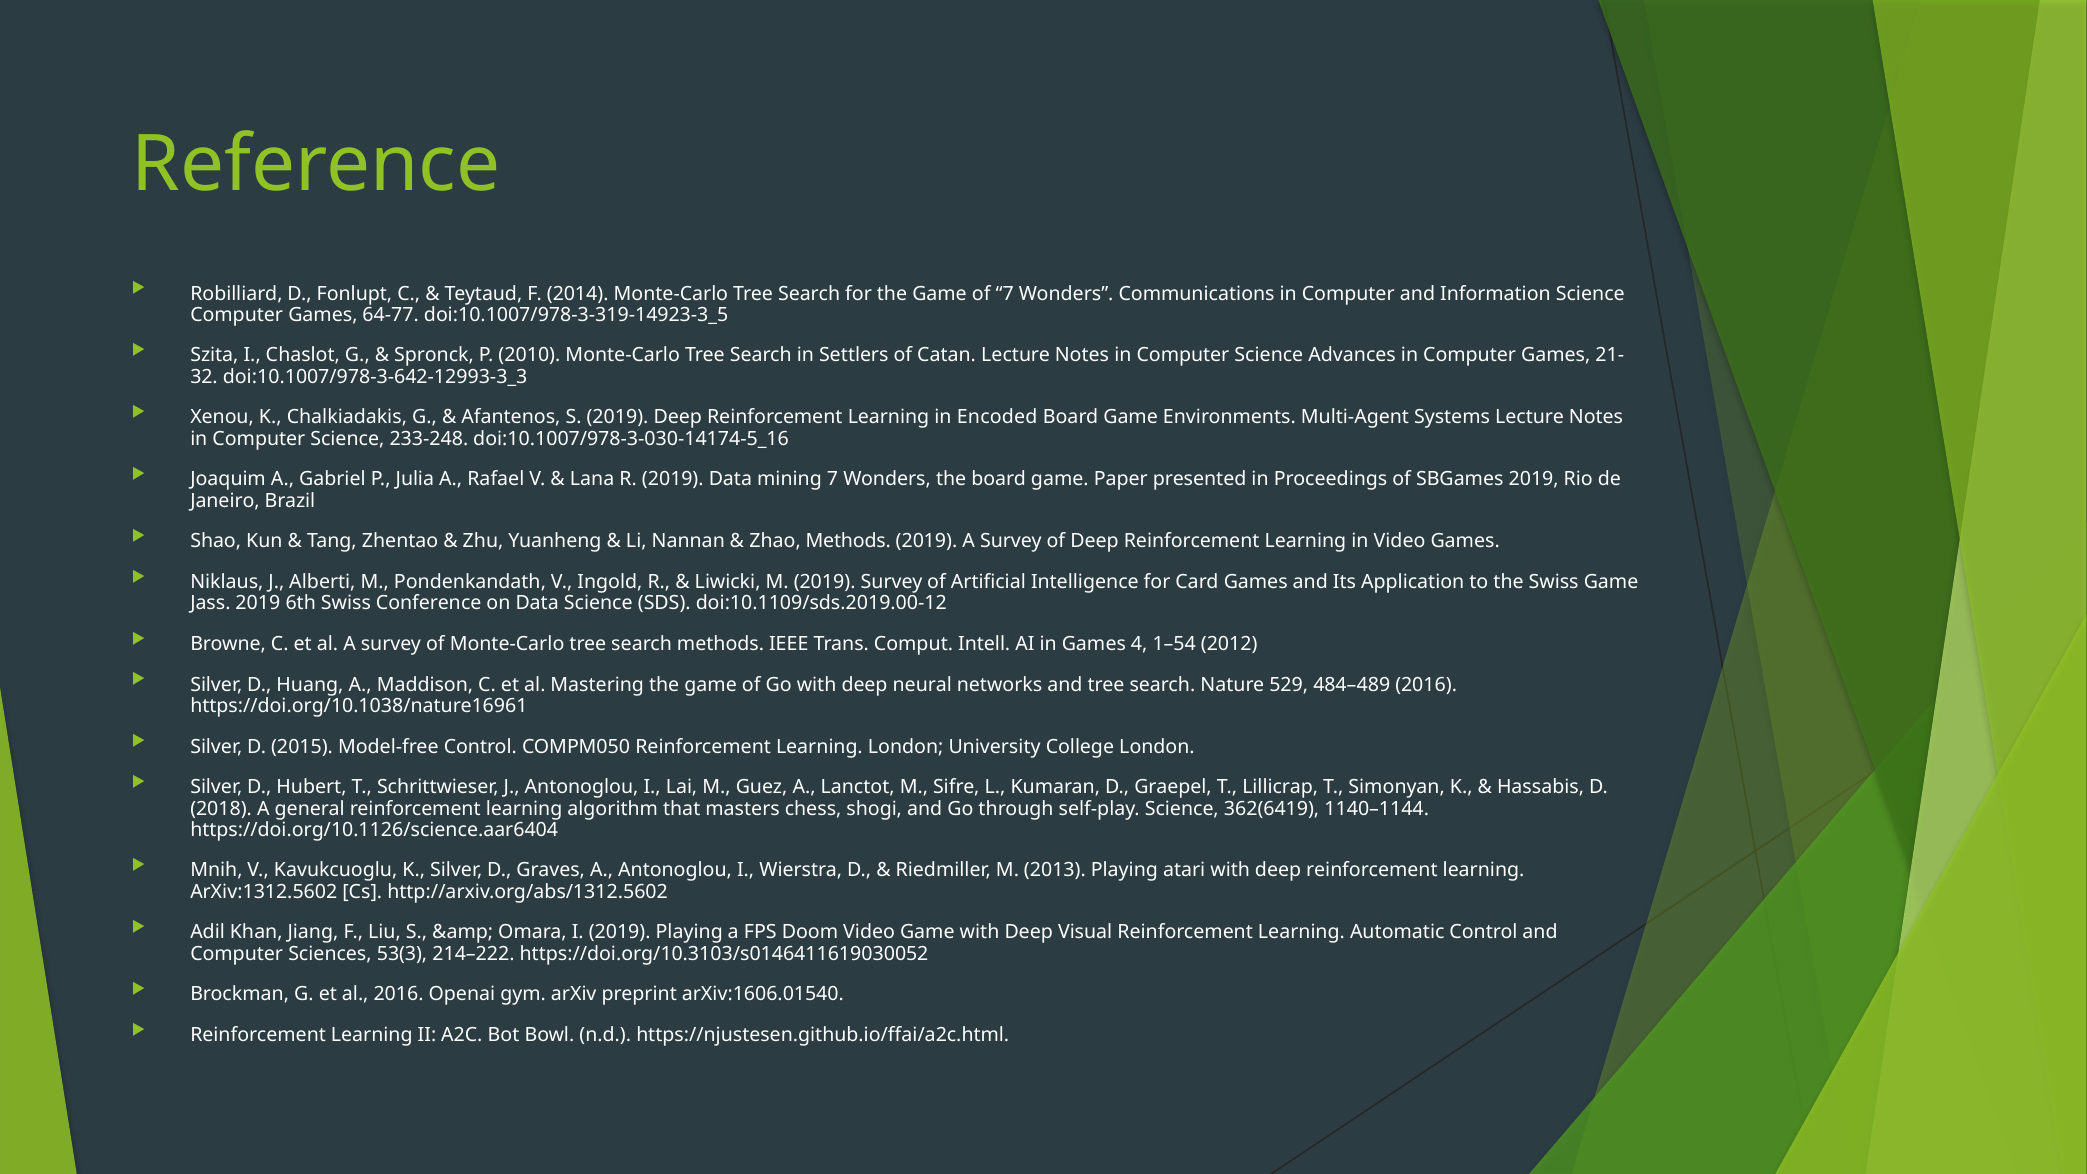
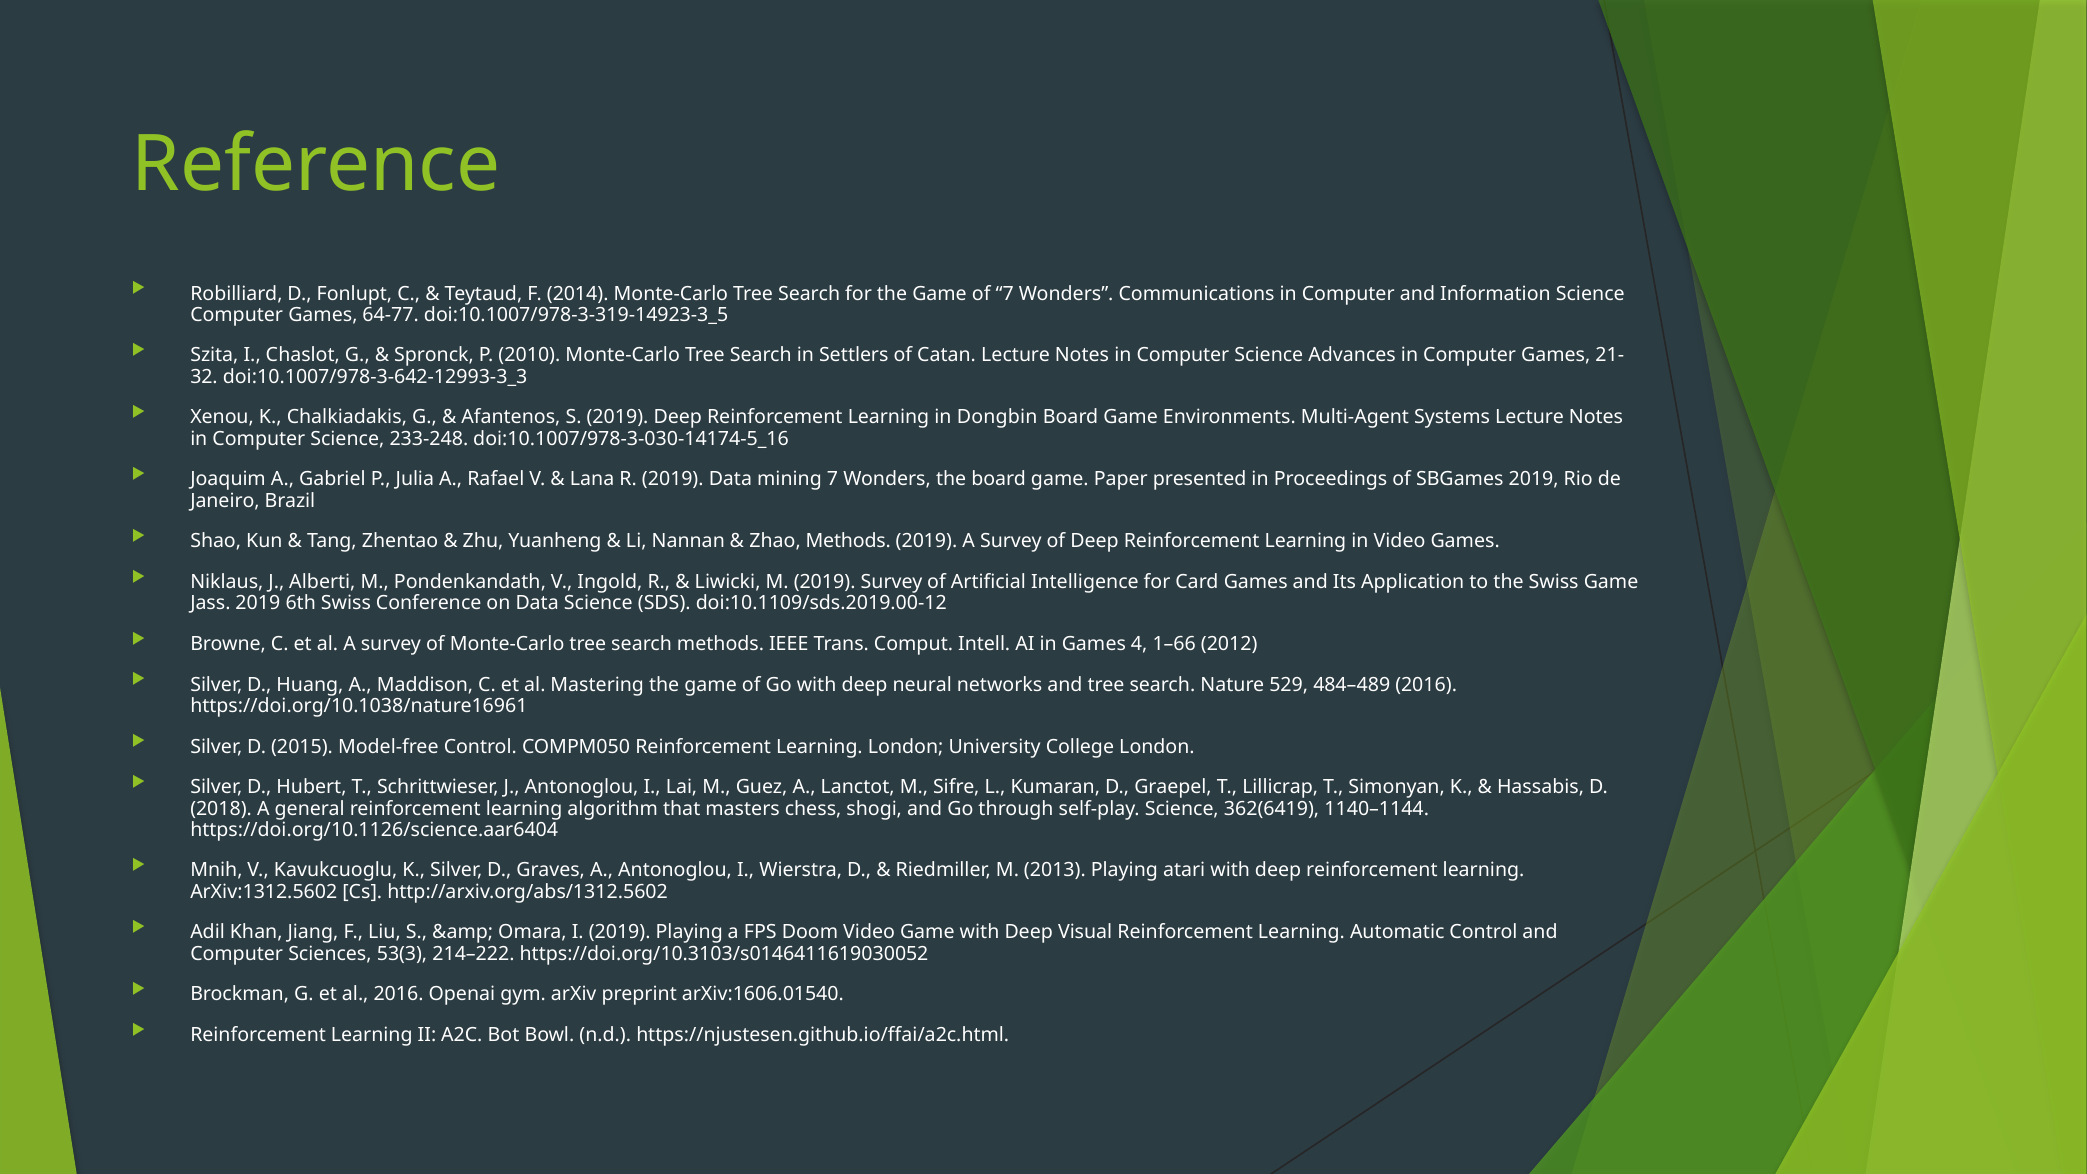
Encoded: Encoded -> Dongbin (997, 417)
1–54: 1–54 -> 1–66 (1174, 644)
